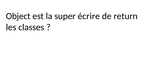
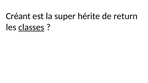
Object: Object -> Créant (18, 16)
écrire: écrire -> hérite (89, 16)
classes underline: none -> present (31, 27)
